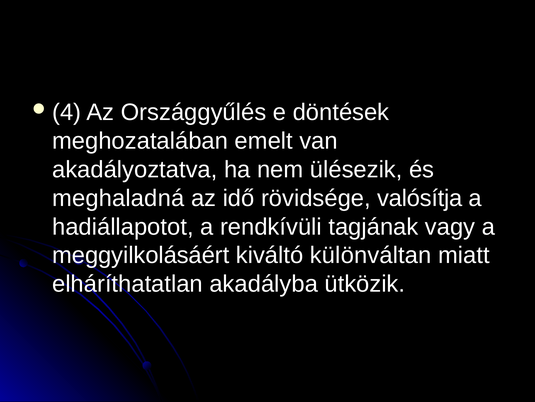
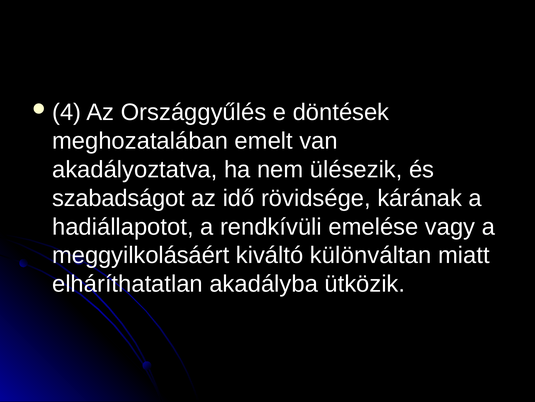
meghaladná: meghaladná -> szabadságot (118, 198)
valósítja: valósítja -> kárának (420, 198)
tagjának: tagjának -> emelése (373, 226)
